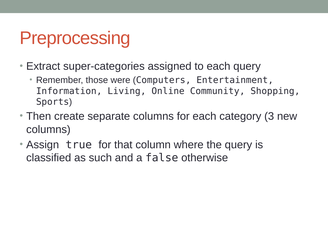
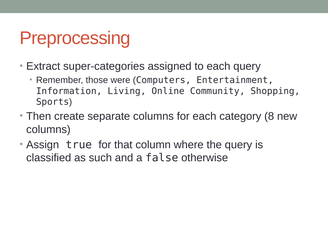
3: 3 -> 8 (269, 116)
